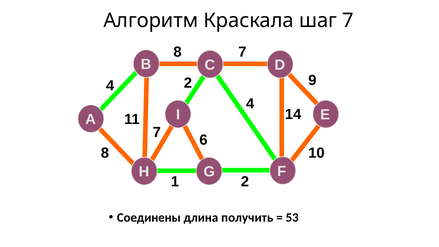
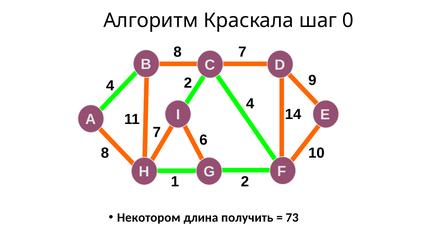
шаг 7: 7 -> 0 (348, 20)
Соединены: Соединены -> Некотором (149, 218)
53: 53 -> 73 (292, 218)
